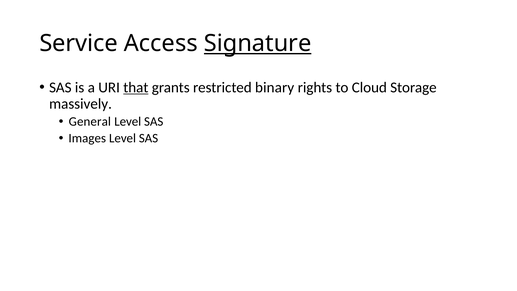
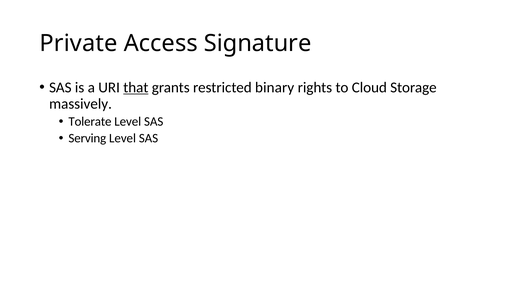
Service: Service -> Private (78, 43)
Signature underline: present -> none (258, 43)
General: General -> Tolerate (90, 122)
Images: Images -> Serving (87, 138)
